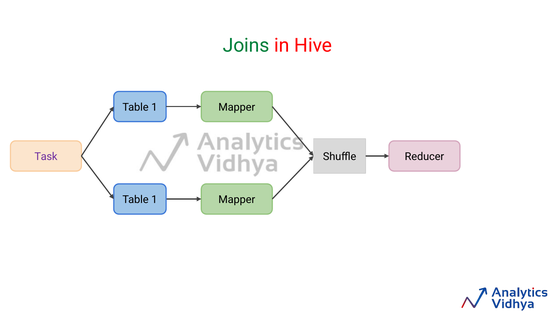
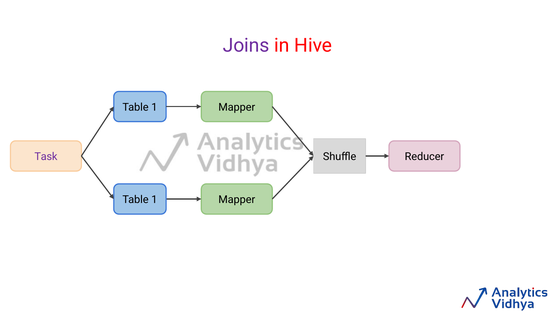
Joins colour: green -> purple (246, 45)
